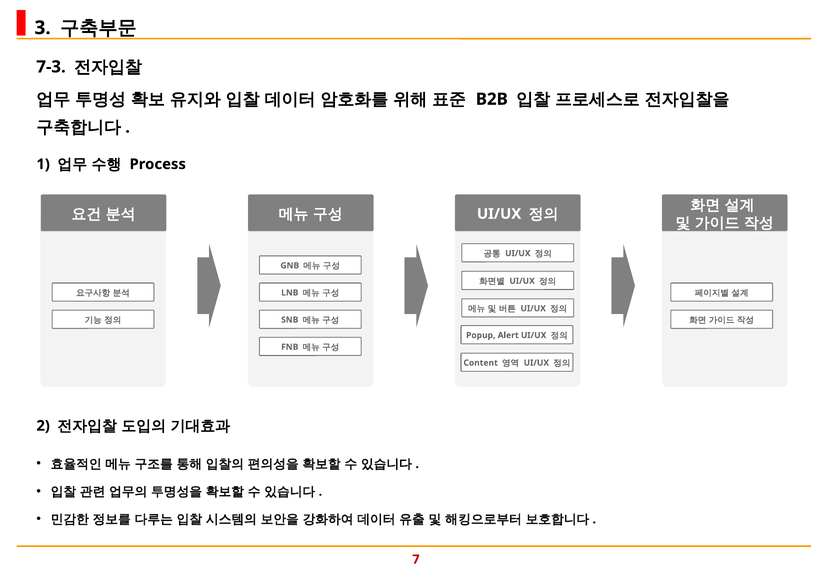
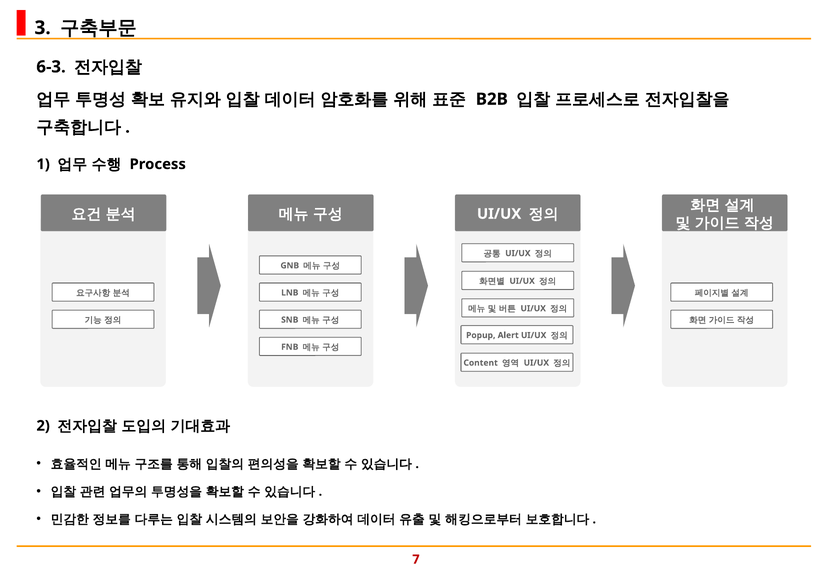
7-3: 7-3 -> 6-3 (51, 67)
